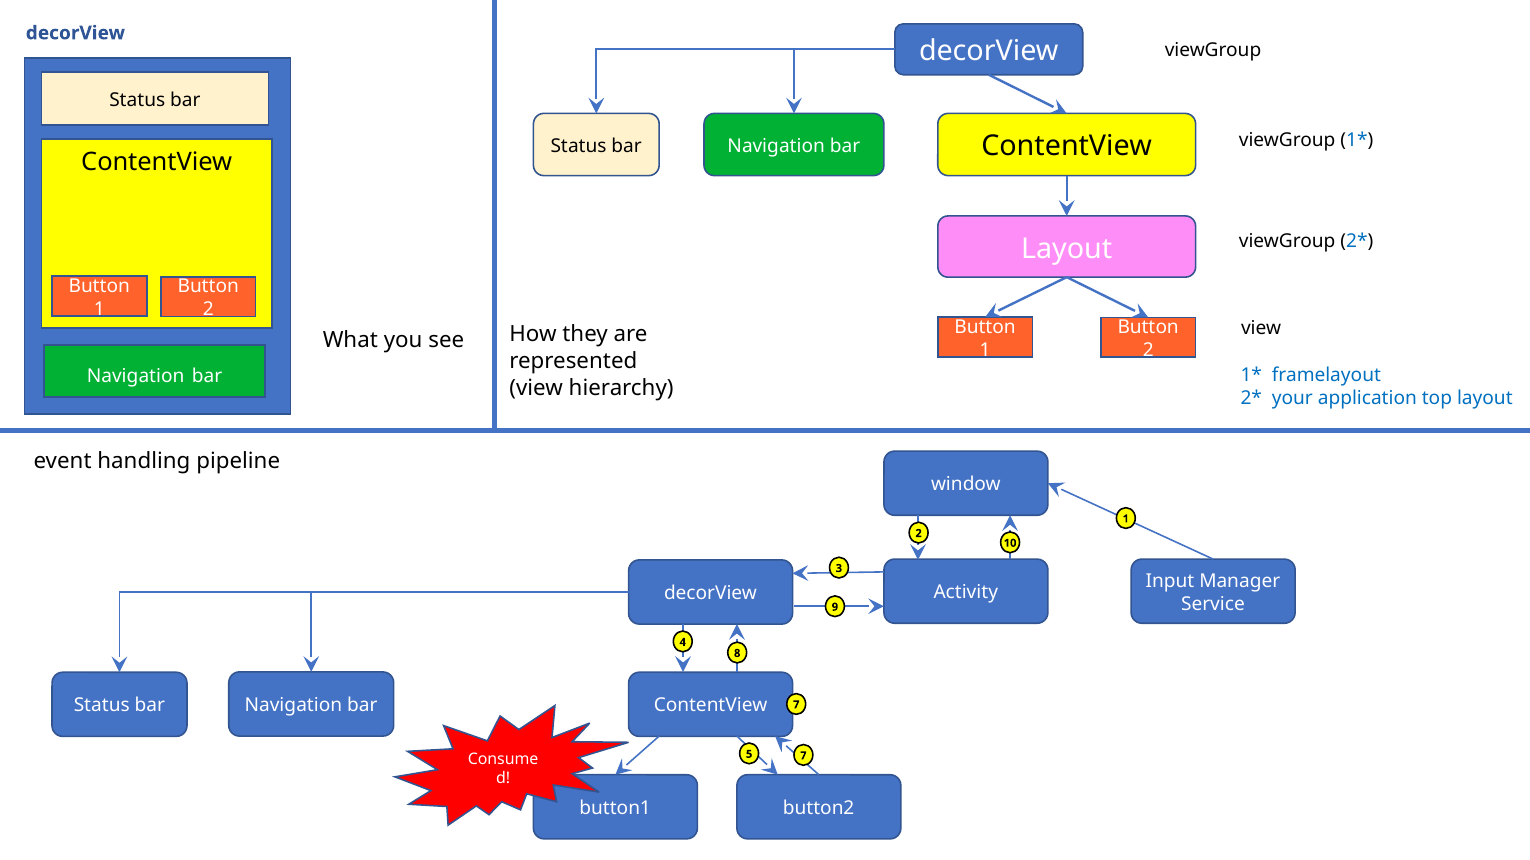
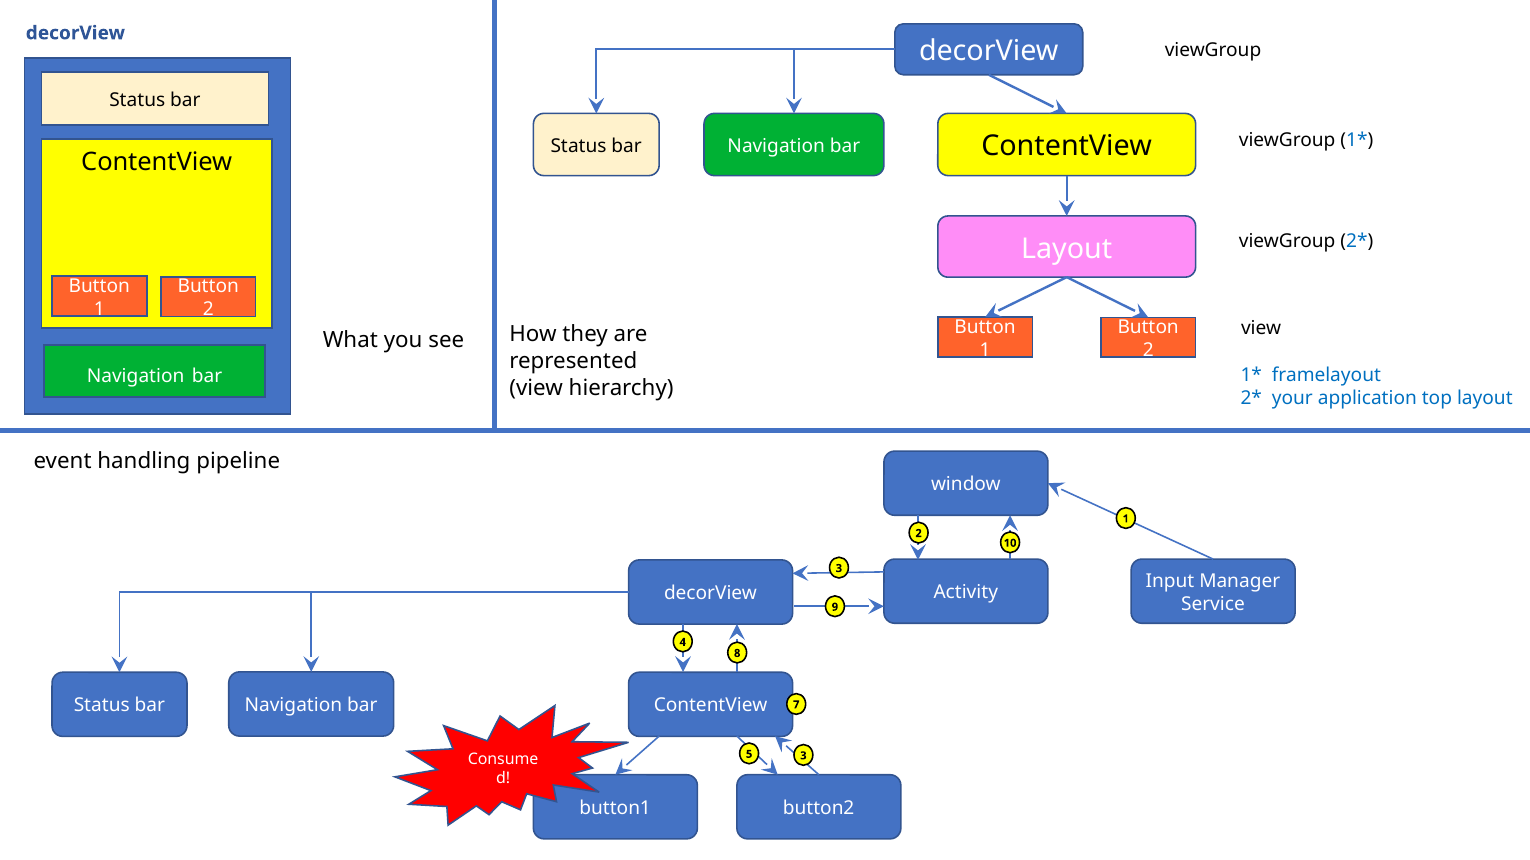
5 7: 7 -> 3 (803, 756)
